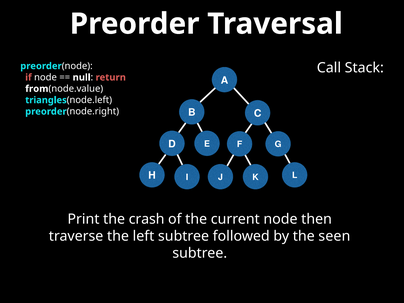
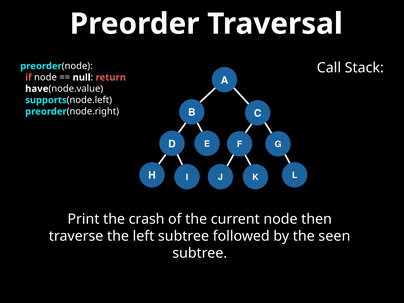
from: from -> have (37, 89)
triangles: triangles -> supports (46, 100)
